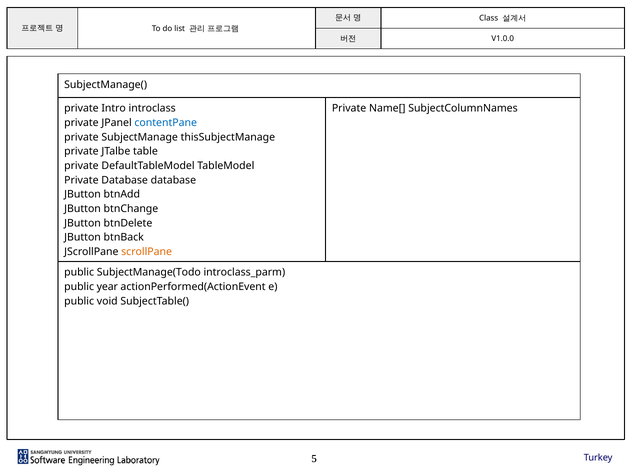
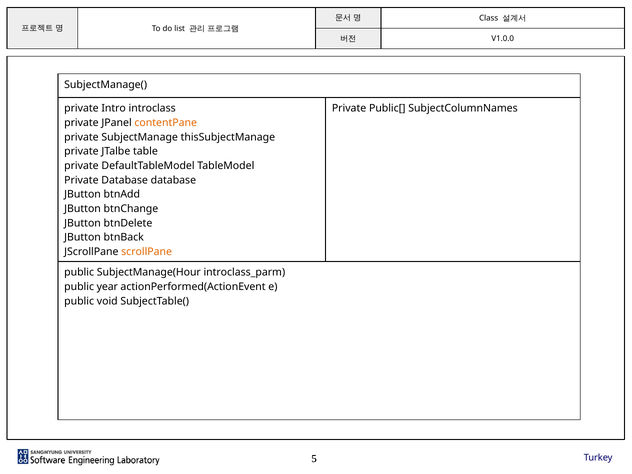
Name[: Name[ -> Public[ (387, 108)
contentPane colour: blue -> orange (166, 123)
SubjectManage(Todo: SubjectManage(Todo -> SubjectManage(Hour (149, 272)
